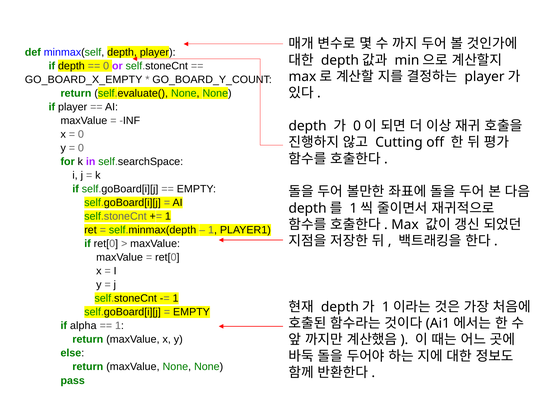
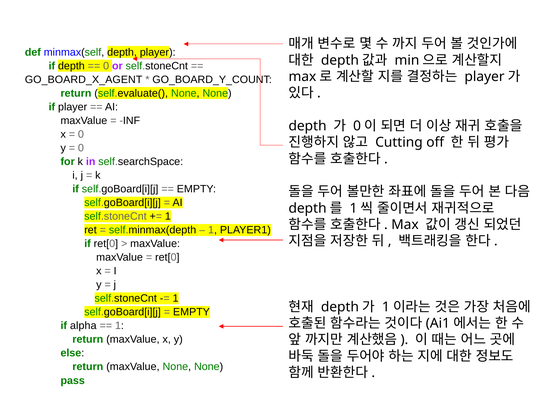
GO_BOARD_X_EMPTY: GO_BOARD_X_EMPTY -> GO_BOARD_X_AGENT (84, 80)
